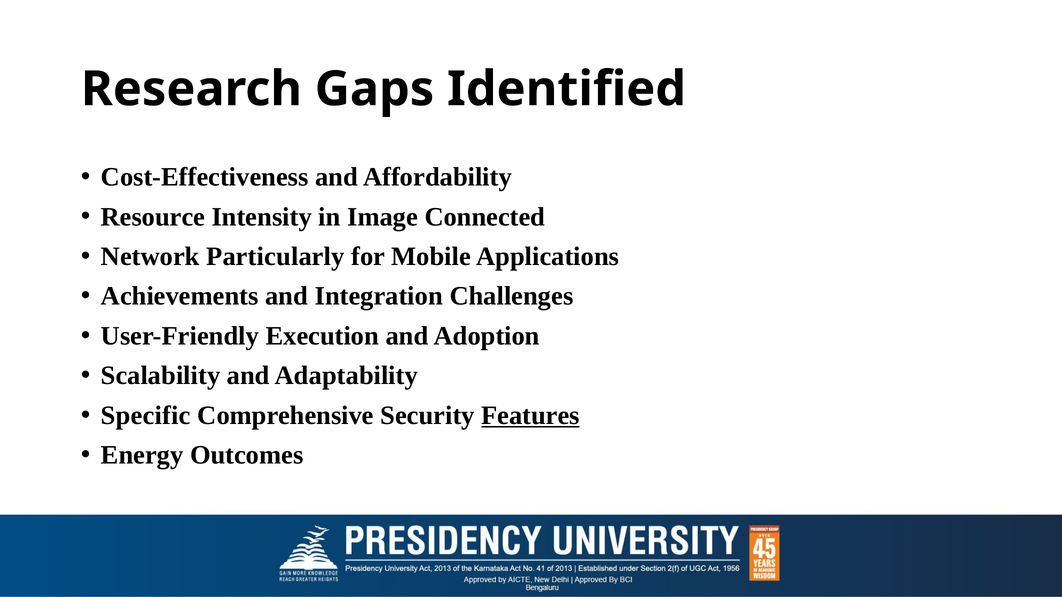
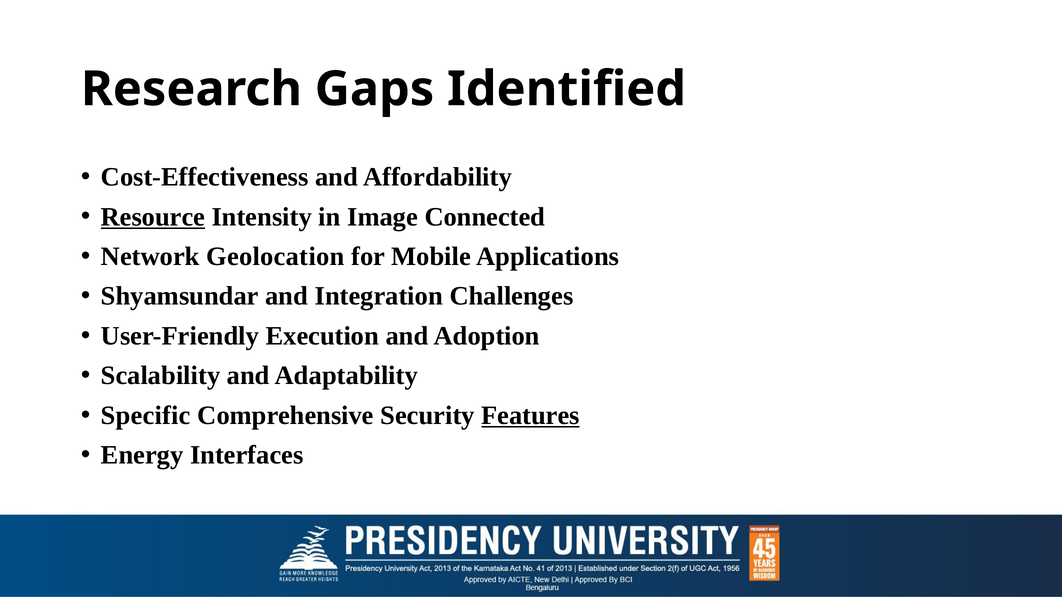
Resource underline: none -> present (153, 217)
Particularly: Particularly -> Geolocation (275, 257)
Achievements: Achievements -> Shyamsundar (180, 296)
Outcomes: Outcomes -> Interfaces (247, 455)
